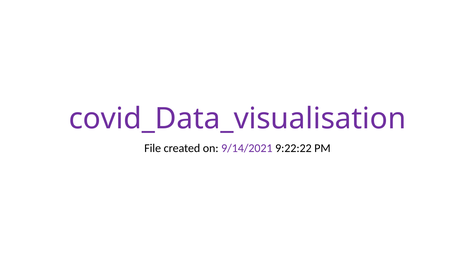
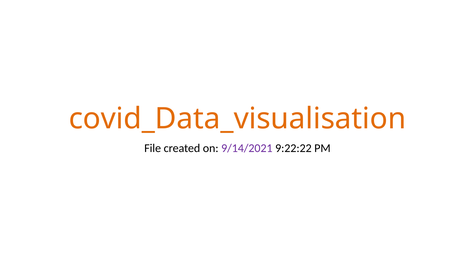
covid_Data_visualisation colour: purple -> orange (237, 119)
